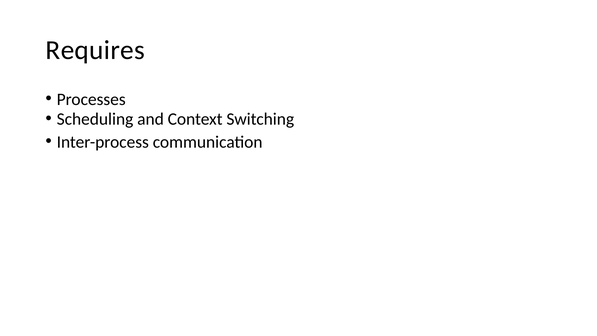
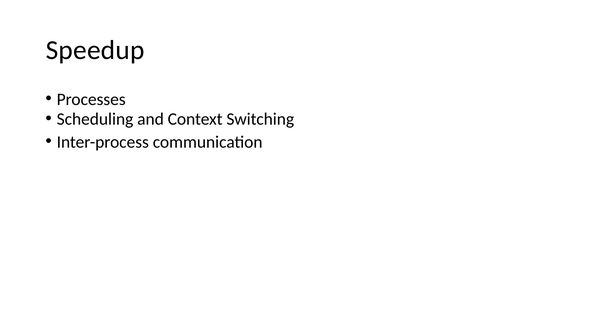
Requires: Requires -> Speedup (95, 50)
